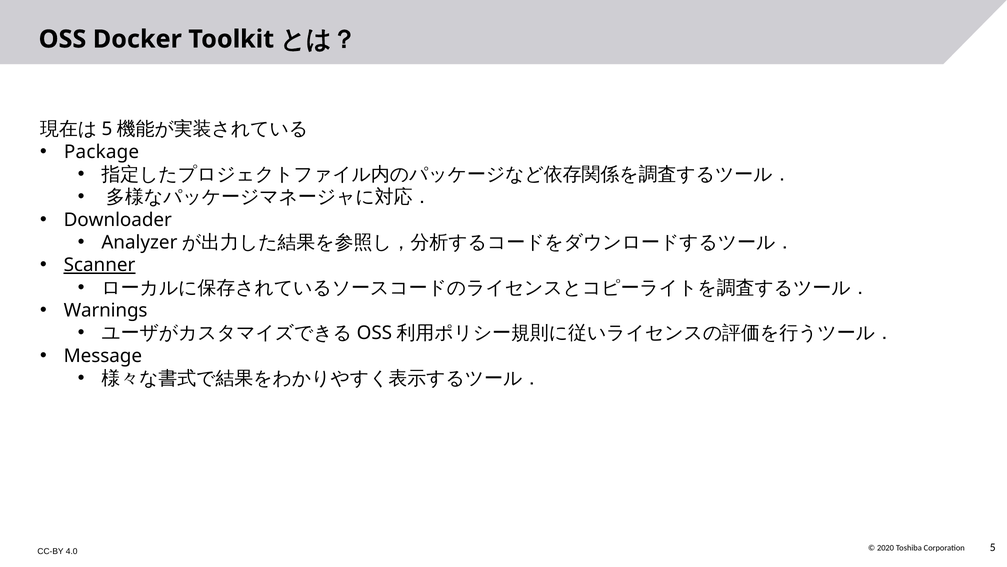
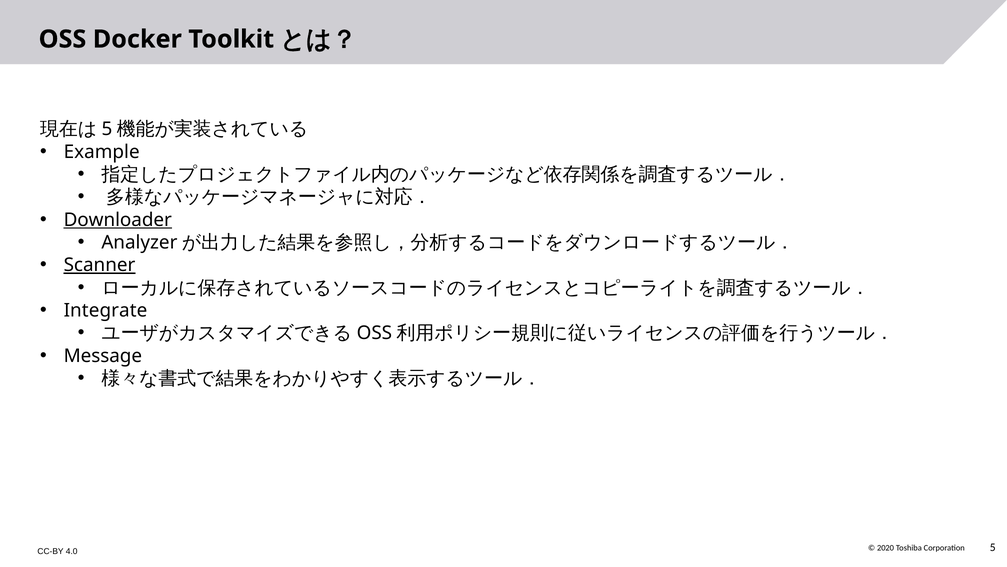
Package: Package -> Example (102, 152)
Downloader underline: none -> present (118, 220)
Warnings: Warnings -> Integrate (105, 310)
